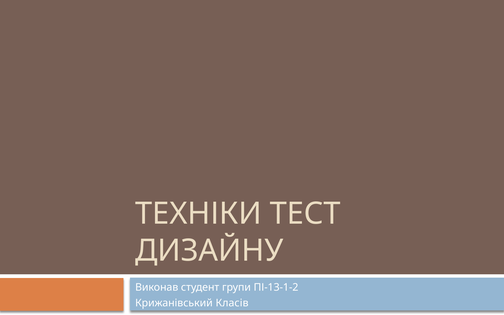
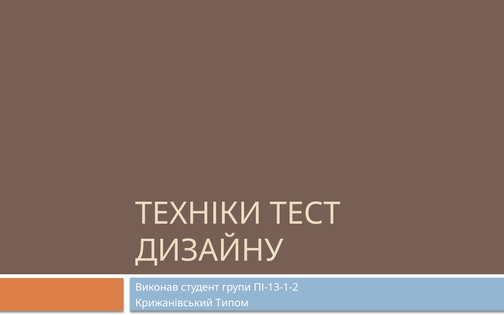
Класів: Класів -> Типом (232, 303)
